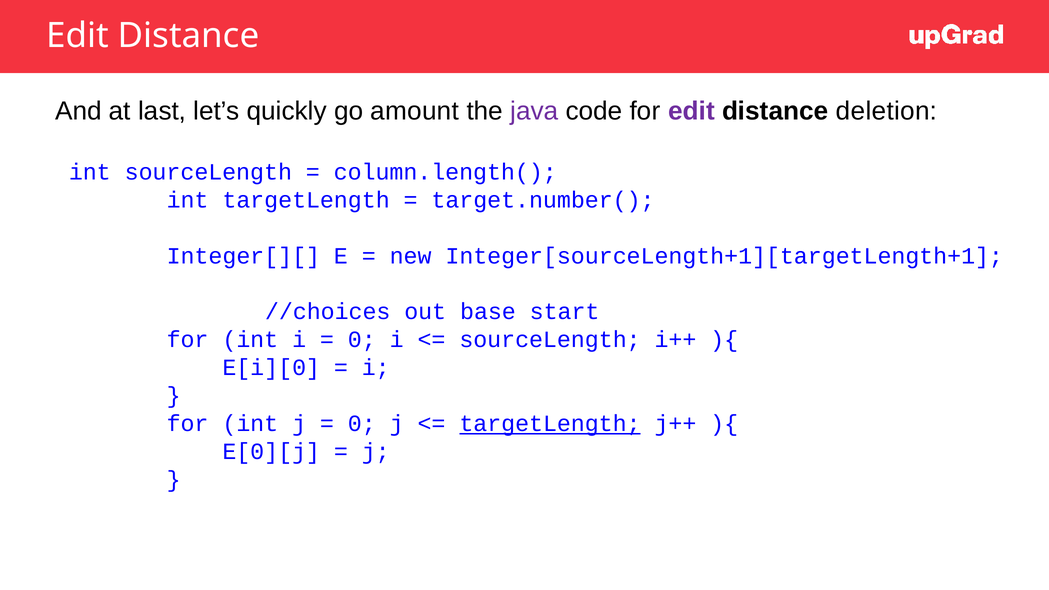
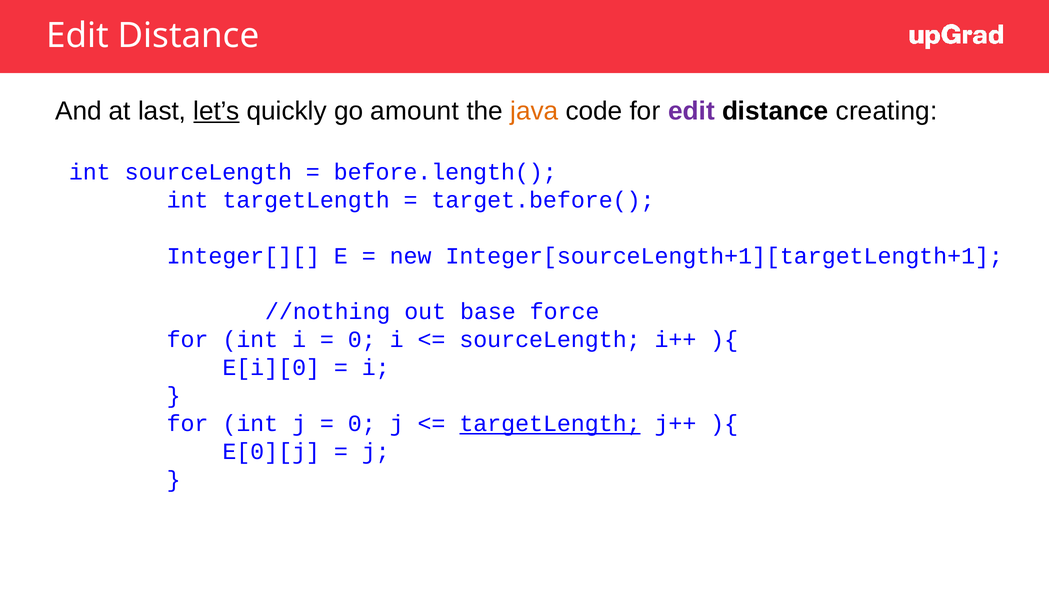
let’s underline: none -> present (217, 111)
java colour: purple -> orange (534, 111)
deletion: deletion -> creating (887, 111)
column.length(: column.length( -> before.length( (445, 172)
target.number(: target.number( -> target.before( (543, 200)
//choices: //choices -> //nothing (328, 312)
start: start -> force (565, 312)
